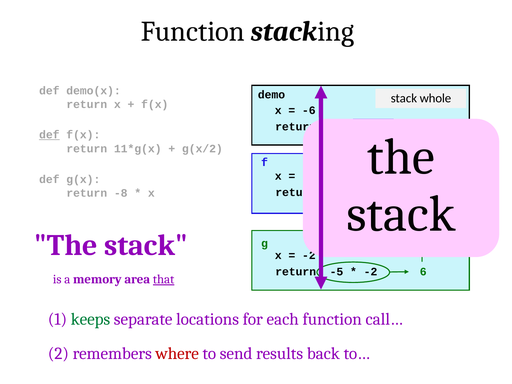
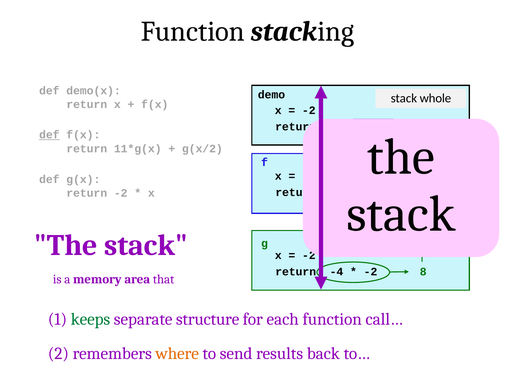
-6: -6 -> -2 (309, 110)
return -8: -8 -> -2 (121, 193)
-5: -5 -> -4 (336, 272)
6: 6 -> 8 (423, 272)
that underline: present -> none (164, 279)
locations: locations -> structure (208, 319)
where colour: red -> orange (177, 353)
